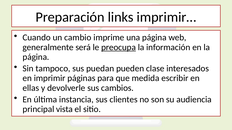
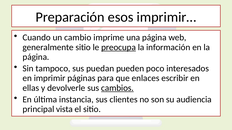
links: links -> esos (121, 17)
generalmente será: será -> sitio (83, 47)
clase: clase -> poco (155, 69)
medida: medida -> enlaces (146, 78)
cambios underline: none -> present (117, 88)
